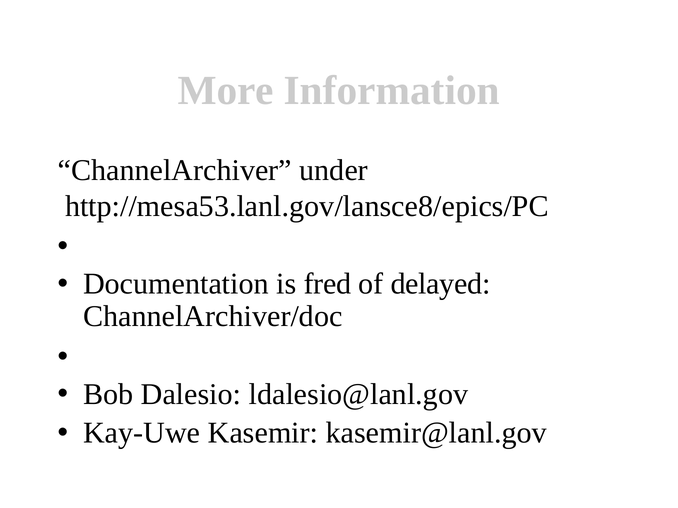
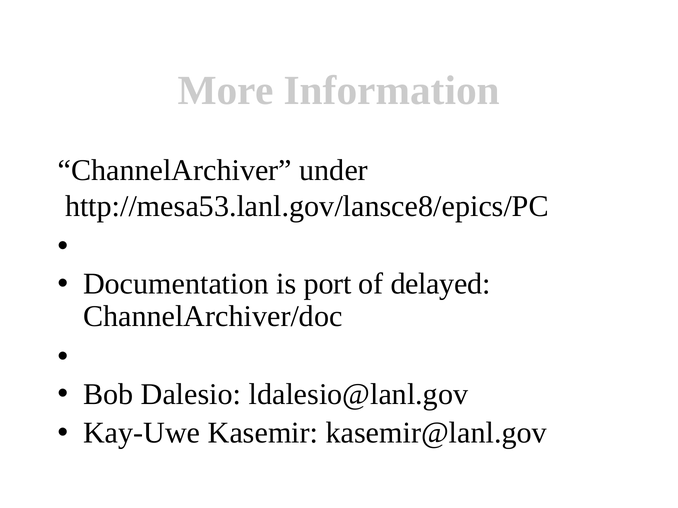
fred: fred -> port (328, 284)
